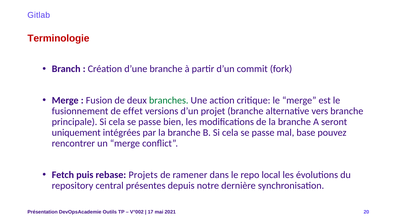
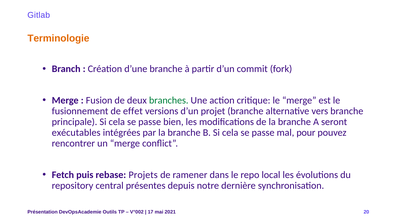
Terminologie colour: red -> orange (58, 38)
uniquement: uniquement -> exécutables (76, 133)
base: base -> pour (306, 133)
